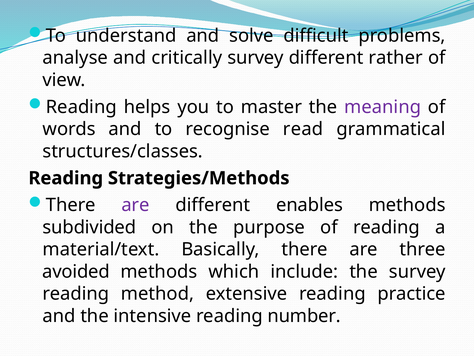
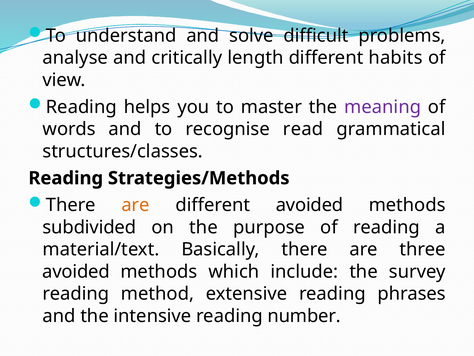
critically survey: survey -> length (255, 58)
rather: rather -> habits (396, 58)
are colour: purple -> orange (135, 205)
different enables: enables -> avoided (310, 205)
practice: practice -> phrases (412, 293)
